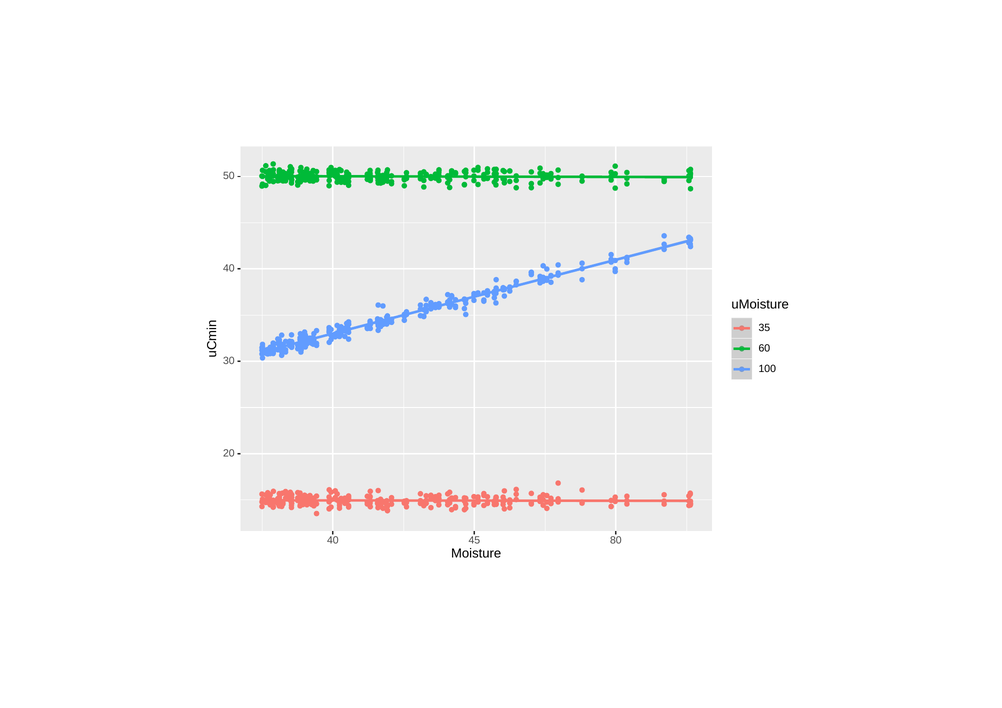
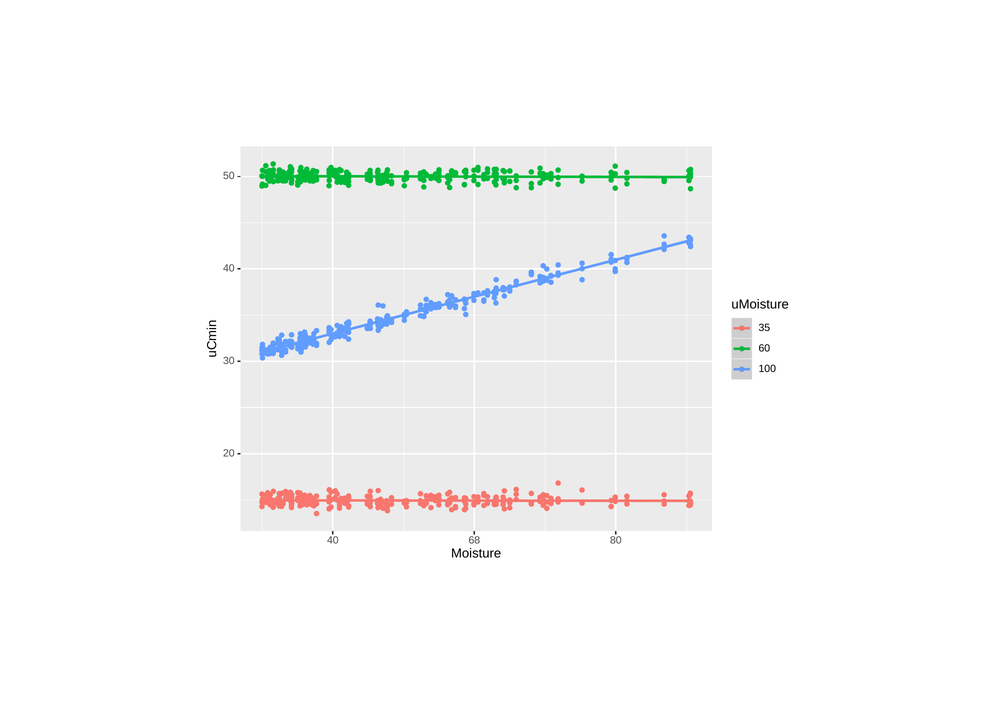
45: 45 -> 68 (474, 541)
